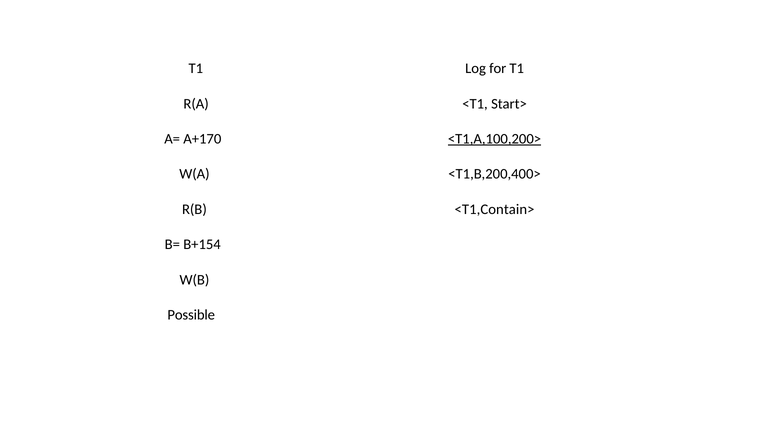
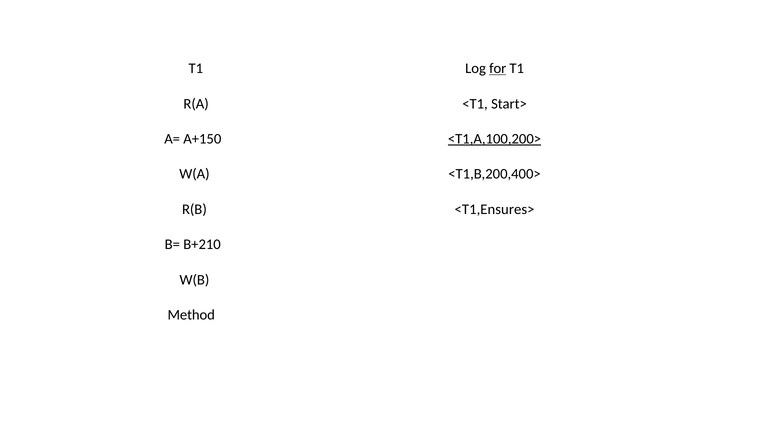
for underline: none -> present (498, 68)
A+170: A+170 -> A+150 (202, 139)
<T1,Contain>: <T1,Contain> -> <T1,Ensures> (495, 209)
B+154: B+154 -> B+210 (202, 244)
Possible: Possible -> Method (191, 315)
